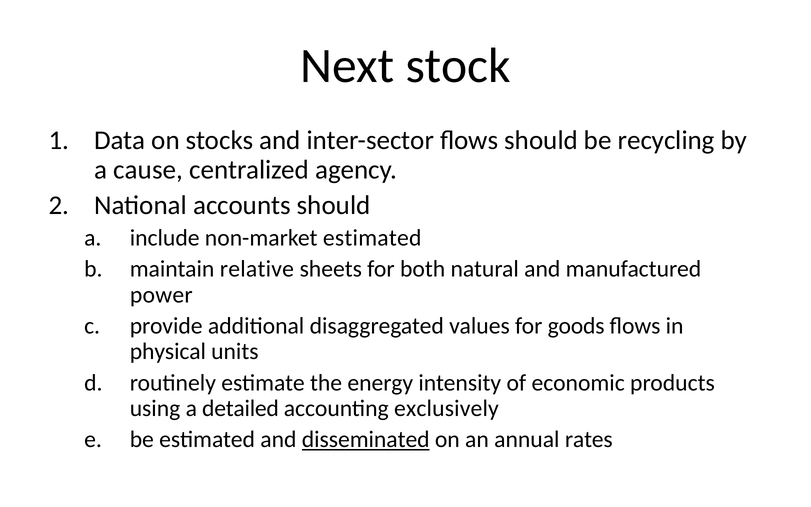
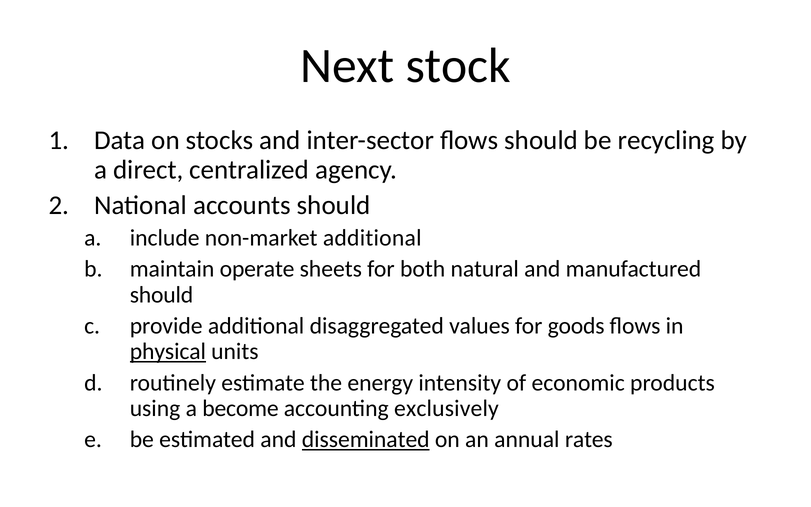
cause: cause -> direct (148, 170)
non-market estimated: estimated -> additional (372, 238)
relative: relative -> operate (257, 269)
power: power -> should (161, 295)
physical underline: none -> present (168, 351)
detailed: detailed -> become (240, 408)
